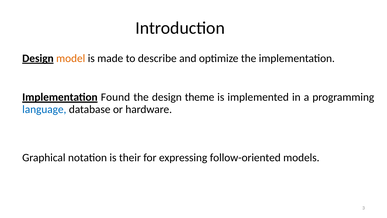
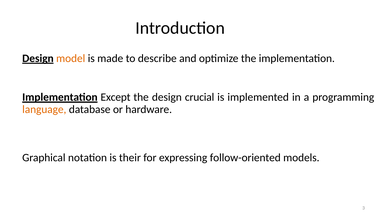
Found: Found -> Except (116, 97)
theme: theme -> crucial (200, 97)
language colour: blue -> orange (44, 109)
